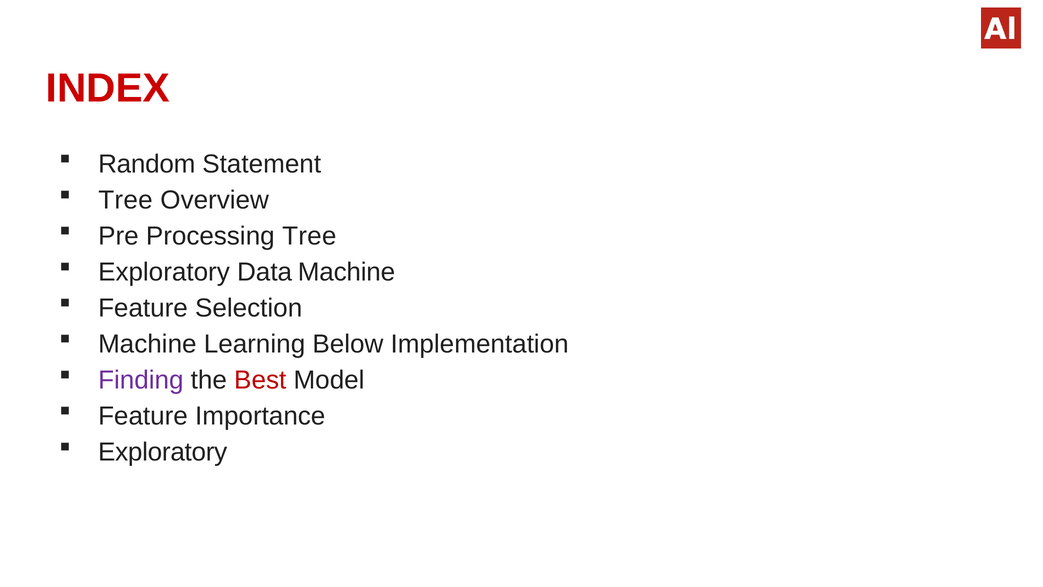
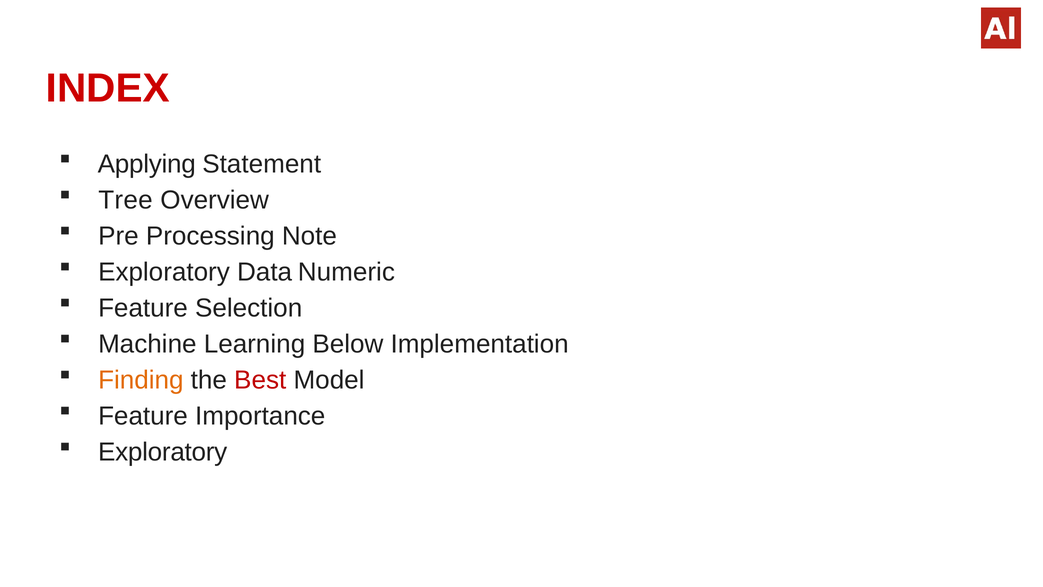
Random: Random -> Applying (147, 164)
Processing Tree: Tree -> Note (309, 236)
Data Machine: Machine -> Numeric (346, 272)
Finding colour: purple -> orange (141, 380)
